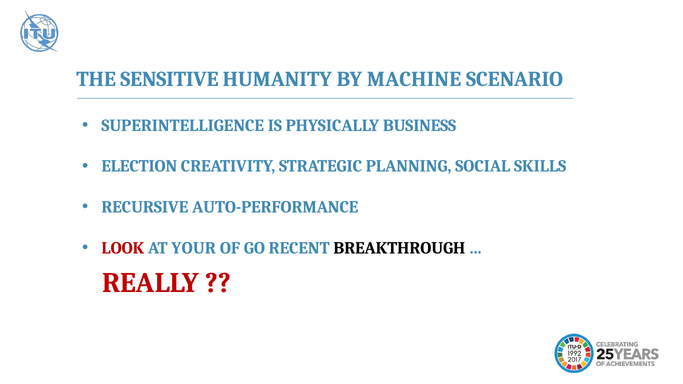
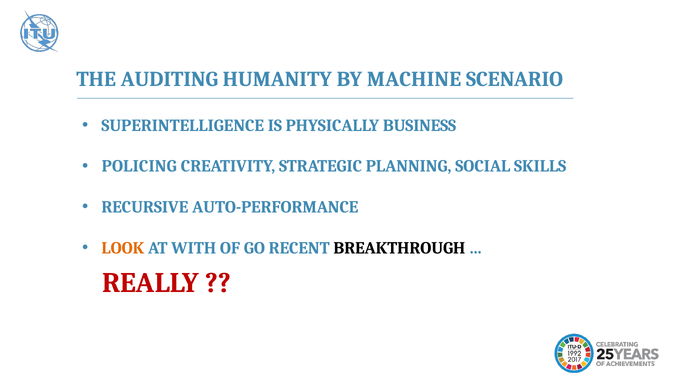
SENSITIVE: SENSITIVE -> AUDITING (169, 79)
ELECTION: ELECTION -> POLICING (139, 166)
LOOK colour: red -> orange (123, 248)
YOUR: YOUR -> WITH (194, 248)
